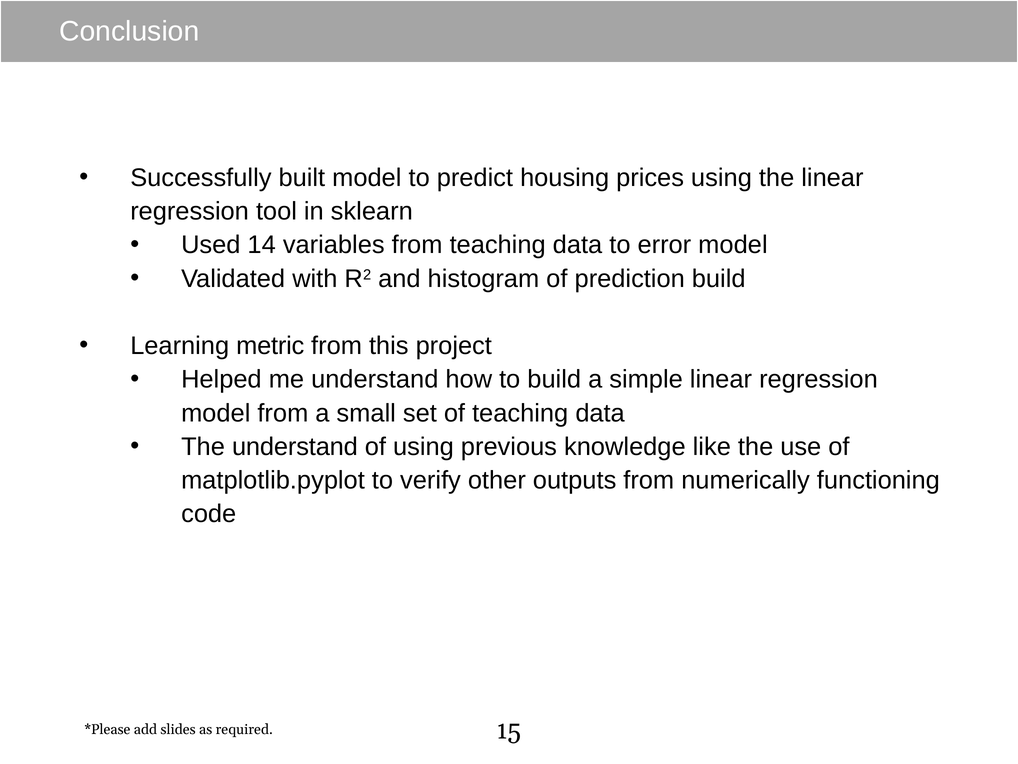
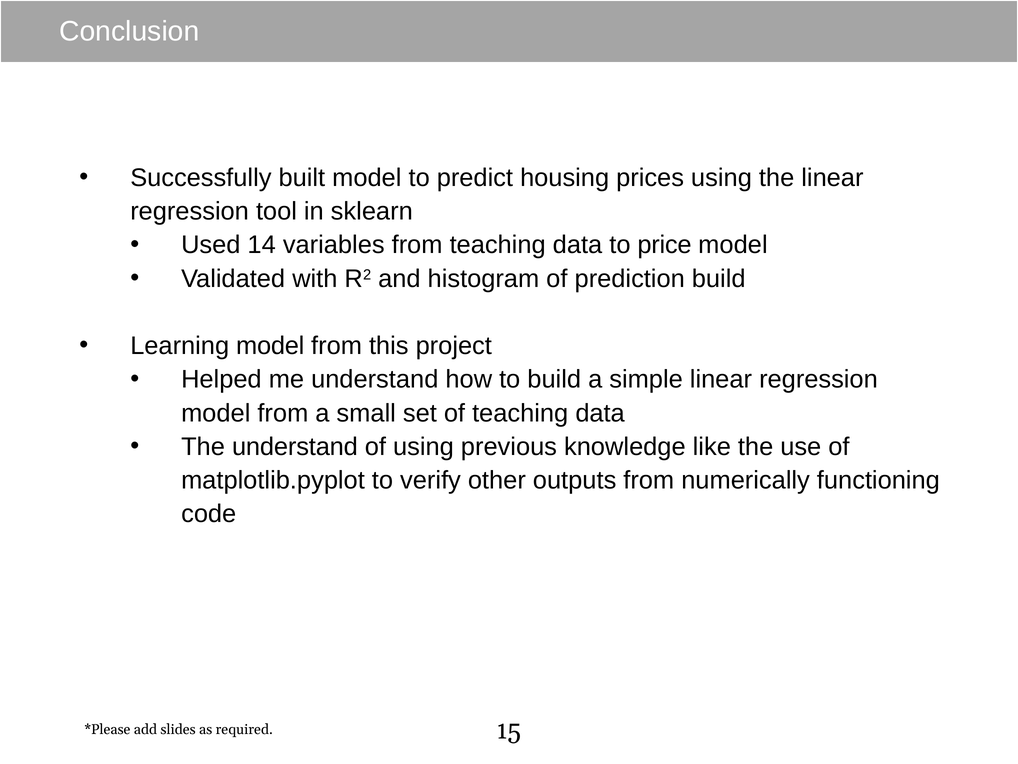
error: error -> price (665, 245)
Learning metric: metric -> model (270, 346)
